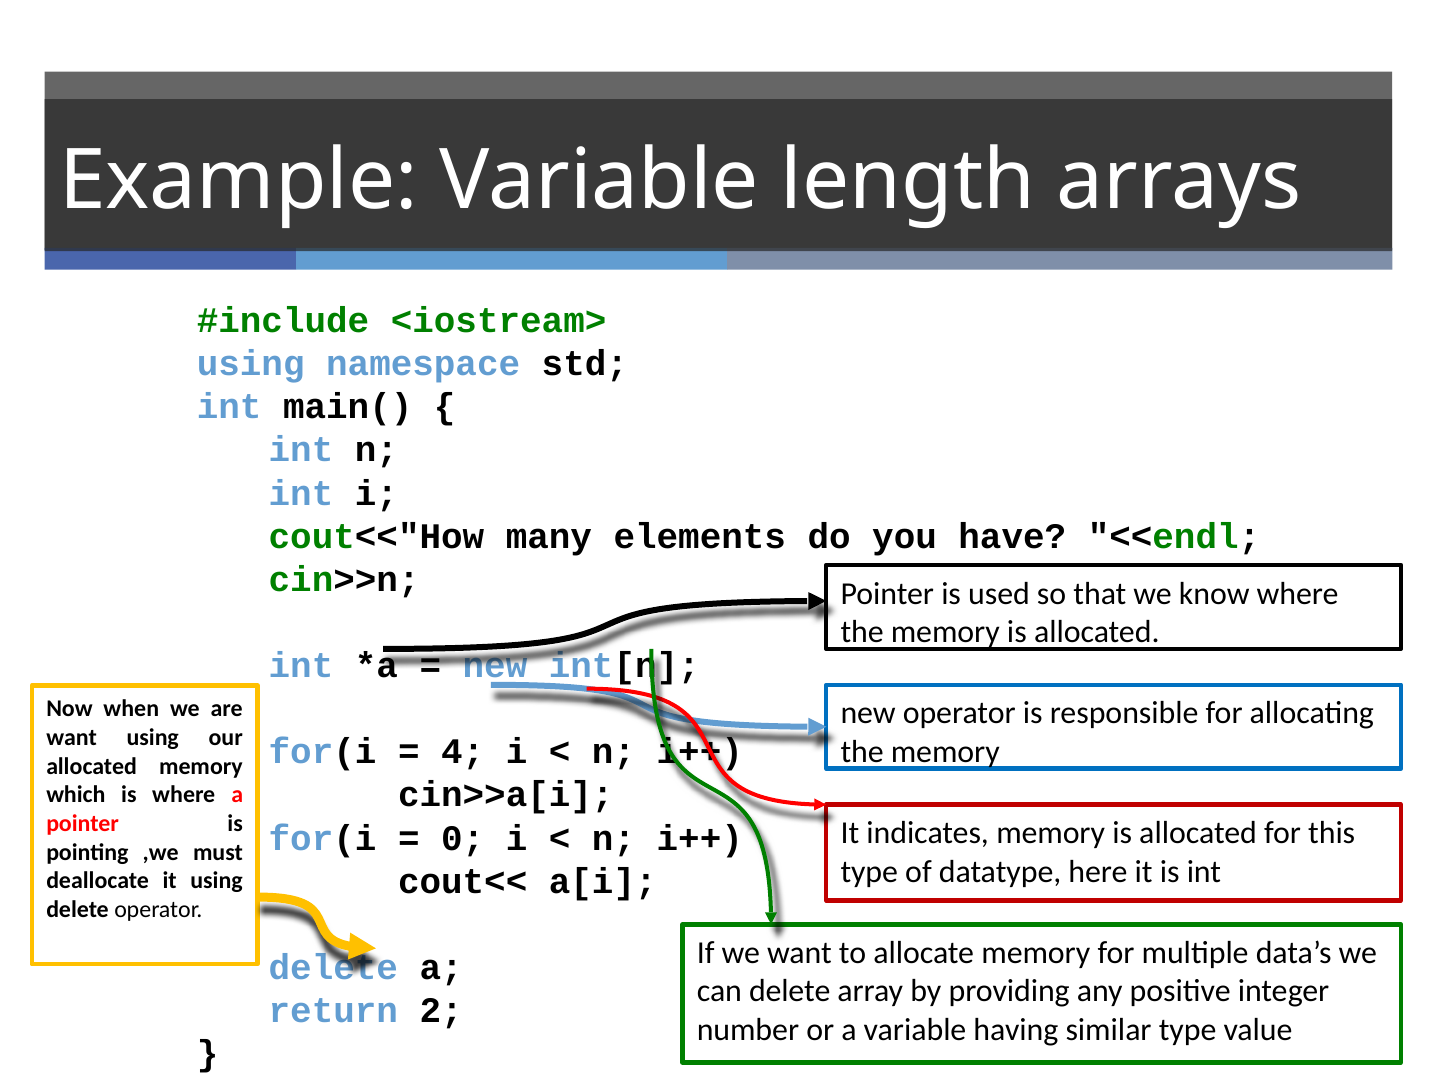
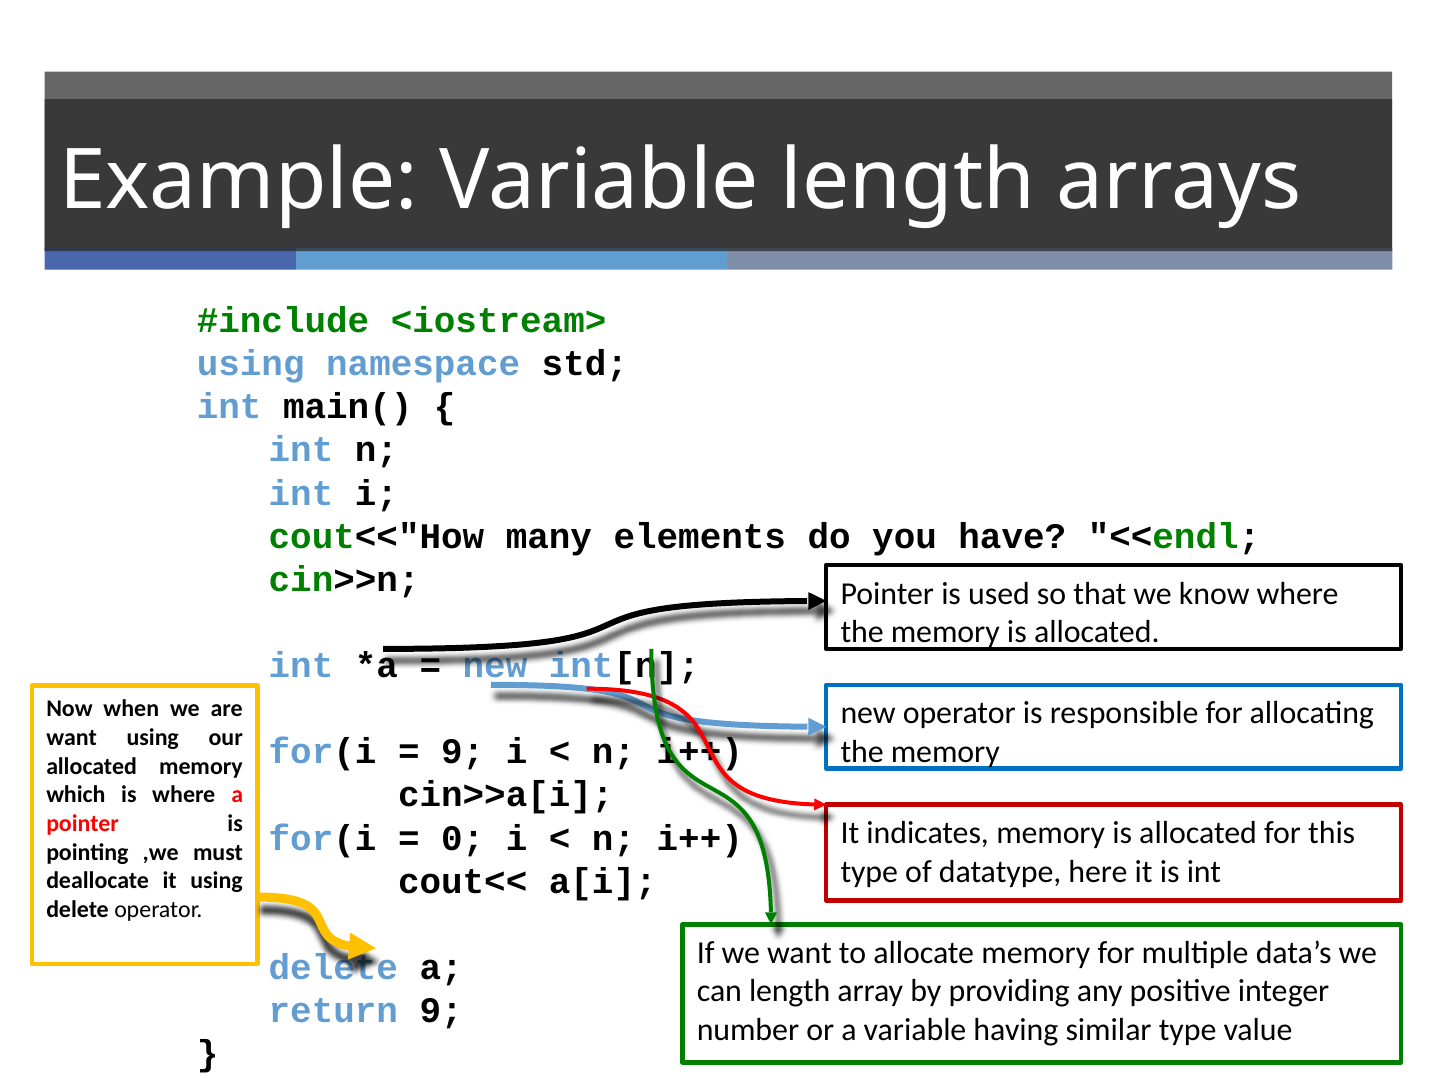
4: 4 -> 9 (463, 752)
can delete: delete -> length (790, 991)
return 2: 2 -> 9 (441, 1010)
